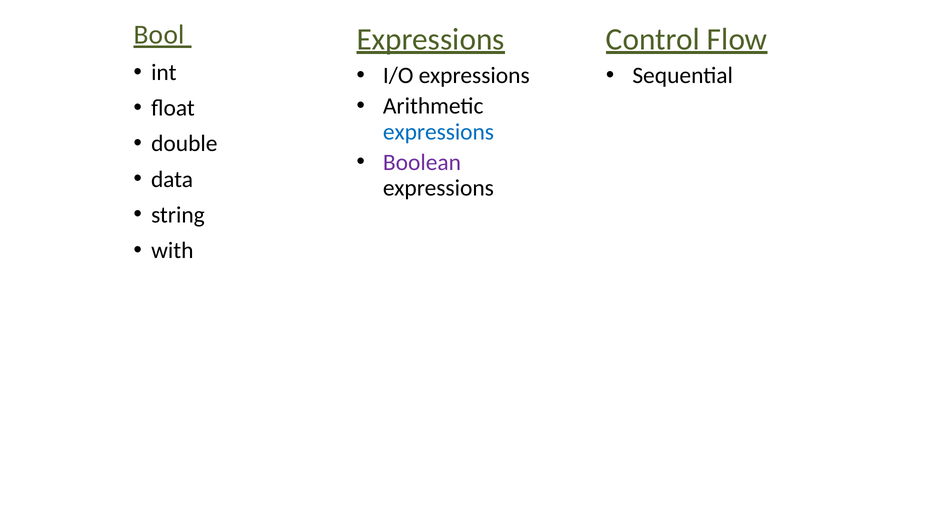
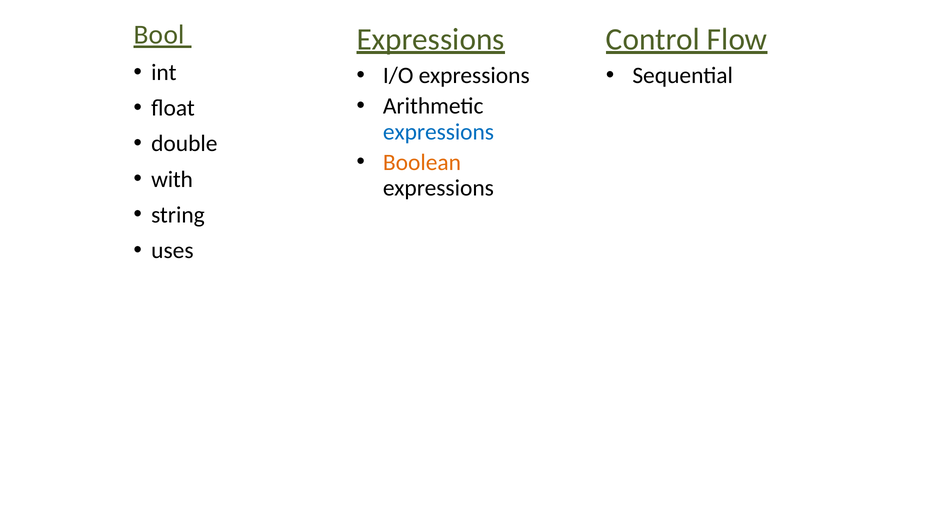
Boolean colour: purple -> orange (422, 162)
data: data -> with (172, 179)
with: with -> uses (172, 250)
